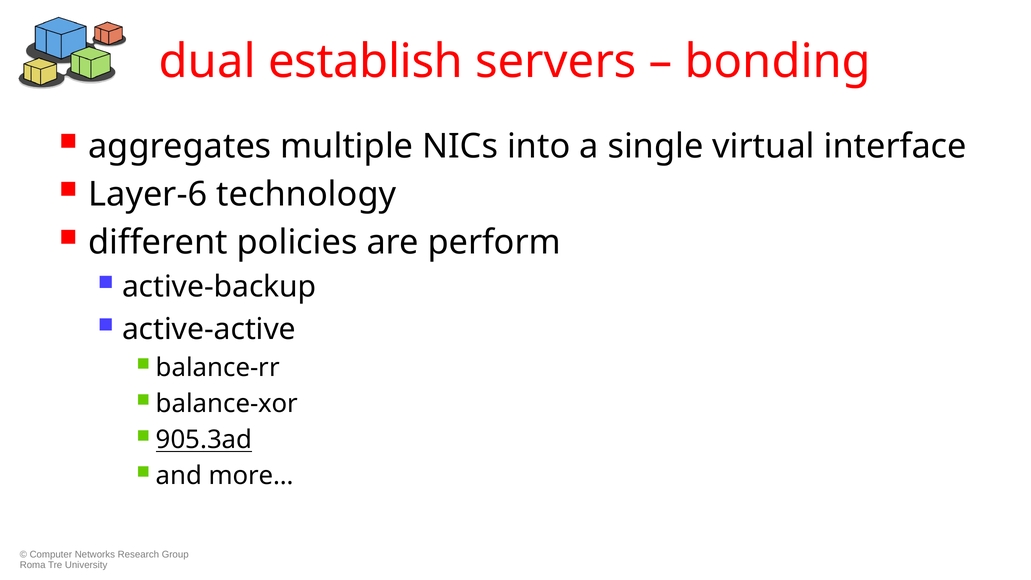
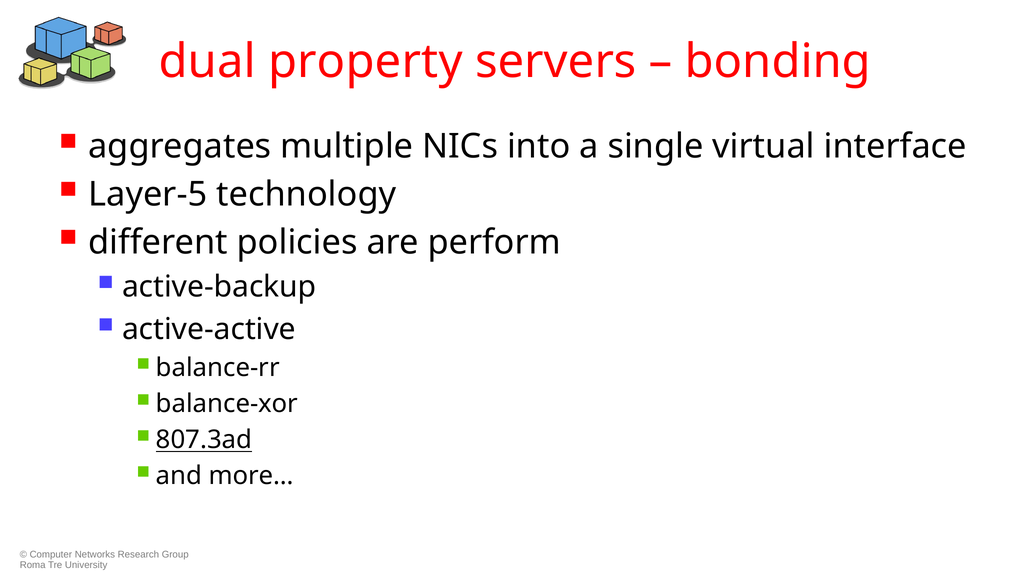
establish: establish -> property (365, 61)
Layer-6: Layer-6 -> Layer-5 (148, 194)
905.3ad: 905.3ad -> 807.3ad (204, 440)
